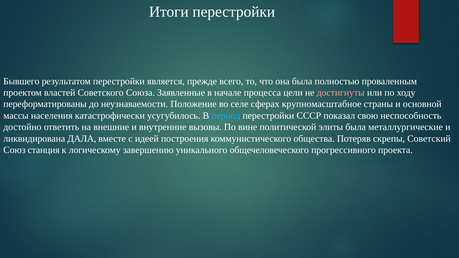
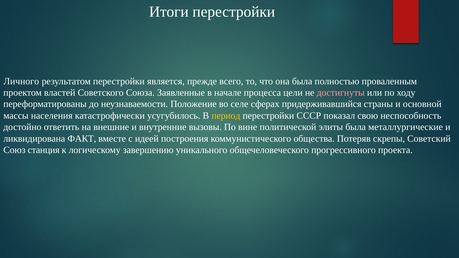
Бывшего: Бывшего -> Личного (21, 81)
крупномасштабное: крупномасштабное -> придерживавшийся (322, 104)
период colour: light blue -> yellow (226, 116)
ДАЛА: ДАЛА -> ФАКТ (82, 139)
